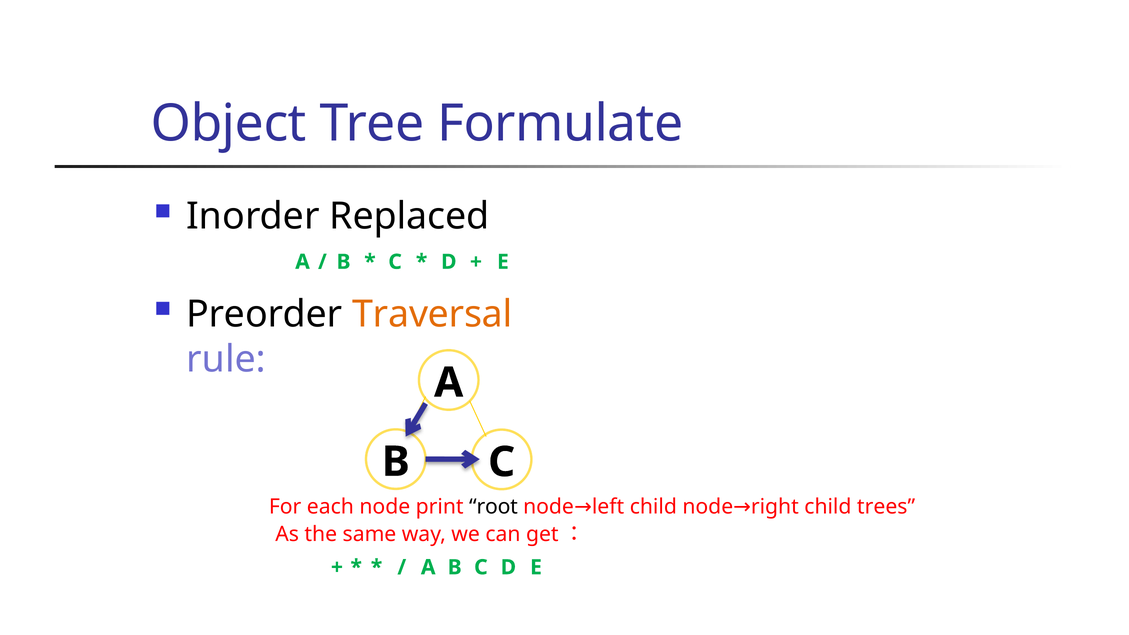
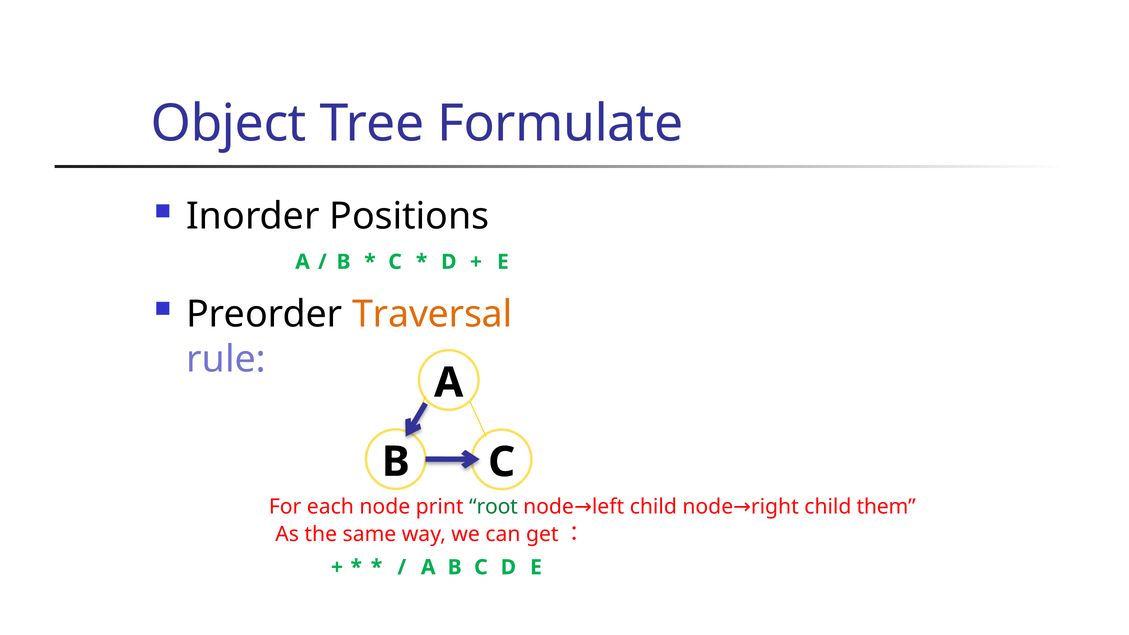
Replaced: Replaced -> Positions (409, 216)
root colour: black -> green (493, 507)
trees: trees -> them (886, 507)
